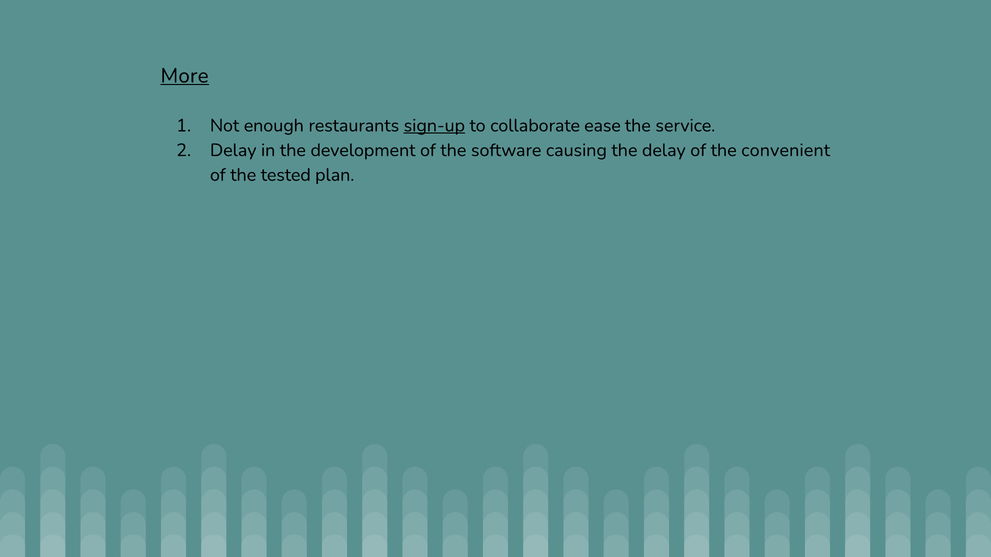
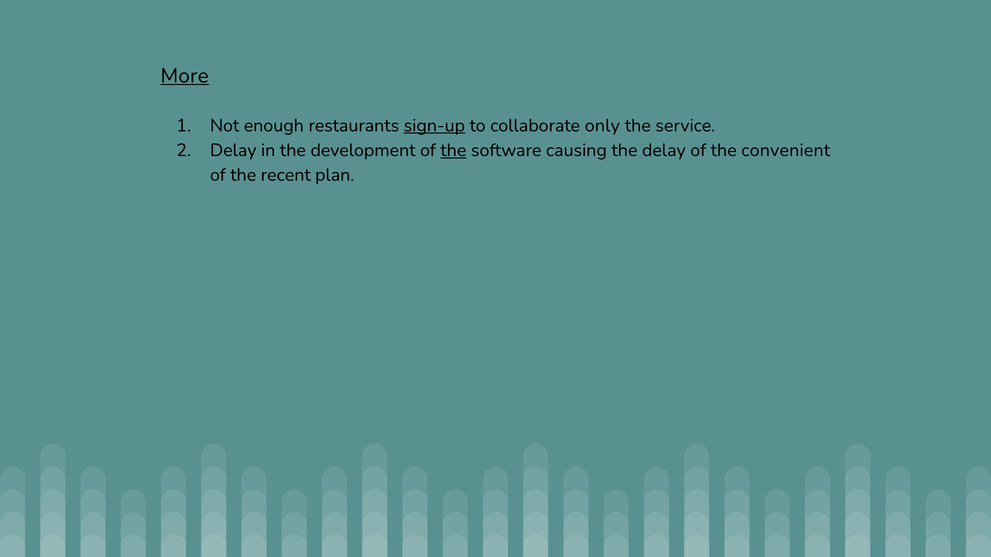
ease: ease -> only (602, 126)
the underline: none -> present (453, 150)
tested: tested -> recent (286, 175)
